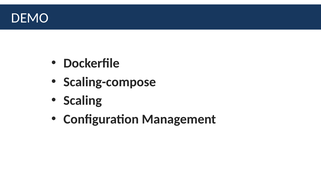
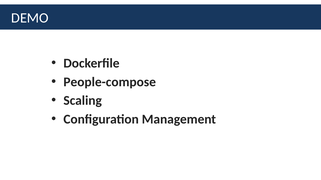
Scaling-compose: Scaling-compose -> People-compose (110, 82)
